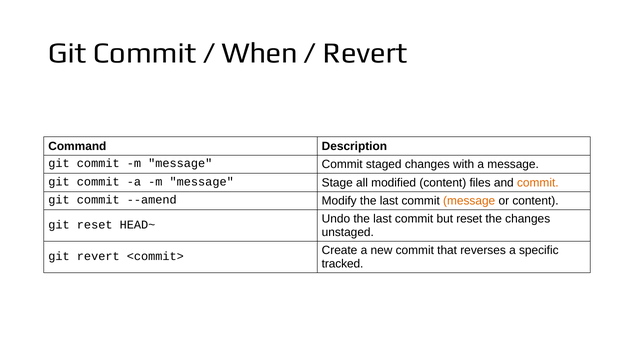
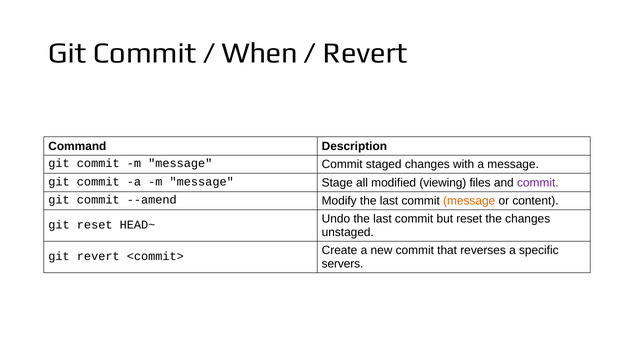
modified content: content -> viewing (443, 182)
commit colour: orange -> purple (538, 182)
tracked: tracked -> servers (343, 264)
